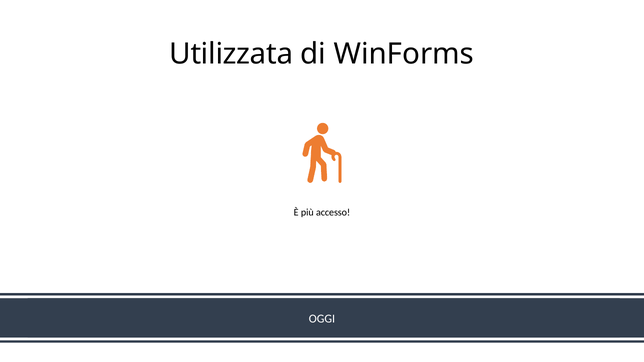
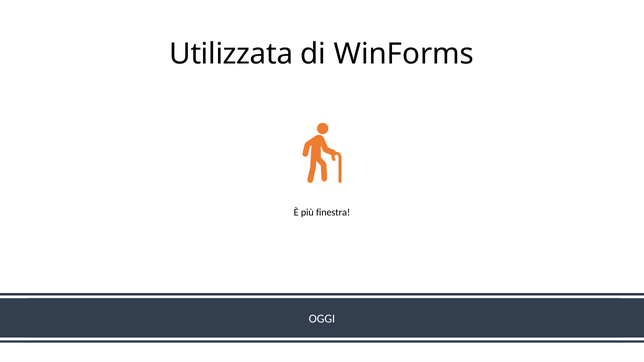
accesso: accesso -> finestra (333, 213)
